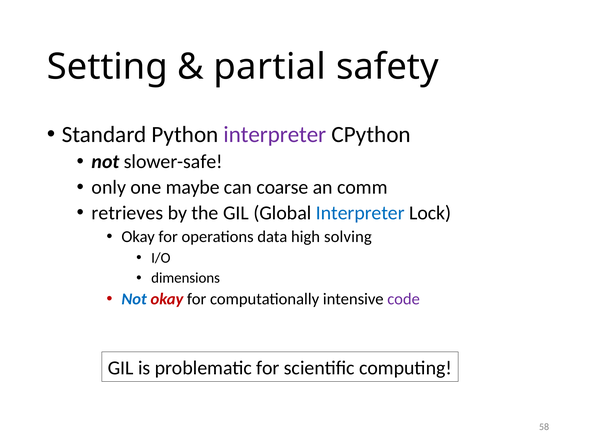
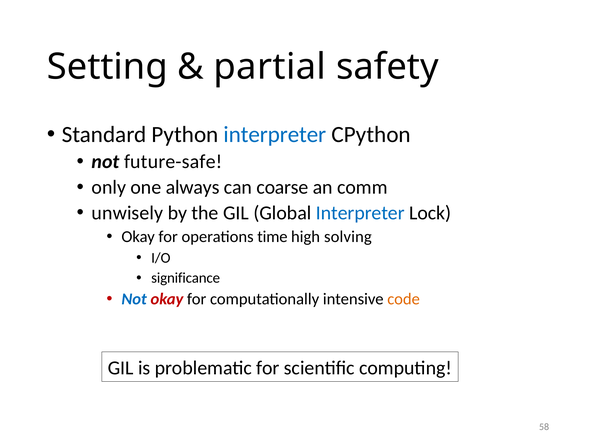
interpreter colour: purple -> blue (275, 134)
slower-safe: slower-safe -> future-safe (173, 162)
maybe: maybe -> always (193, 187)
retrieves: retrieves -> unwisely (127, 213)
data: data -> time (272, 237)
dimensions: dimensions -> significance (186, 278)
code colour: purple -> orange (404, 299)
